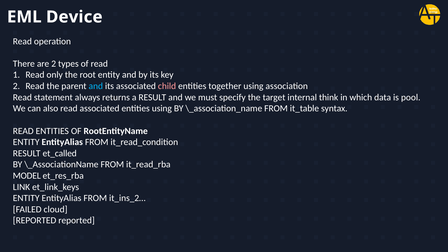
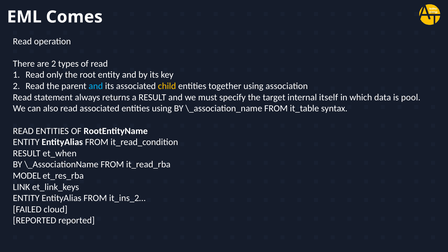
Device: Device -> Comes (74, 17)
child colour: pink -> yellow (167, 86)
think: think -> itself (329, 97)
et_called: et_called -> et_when (60, 153)
